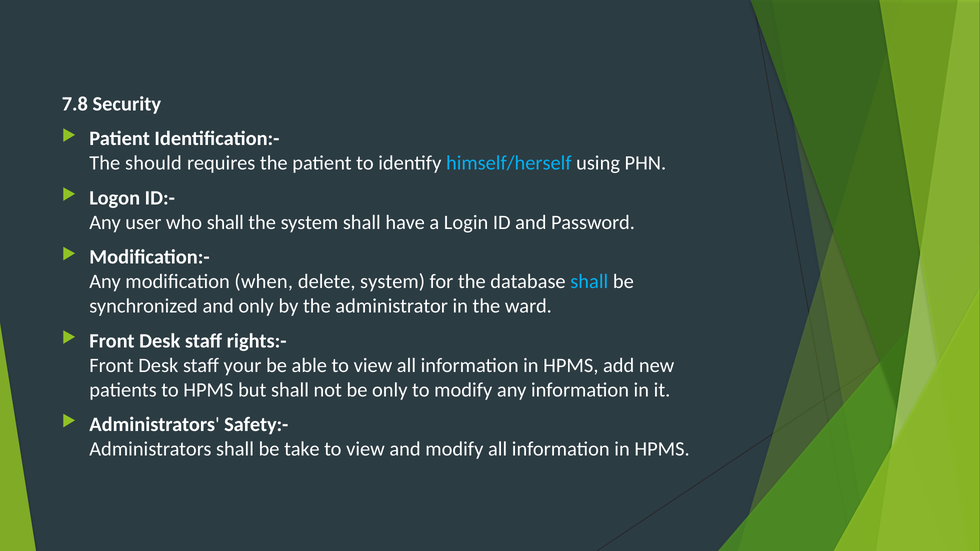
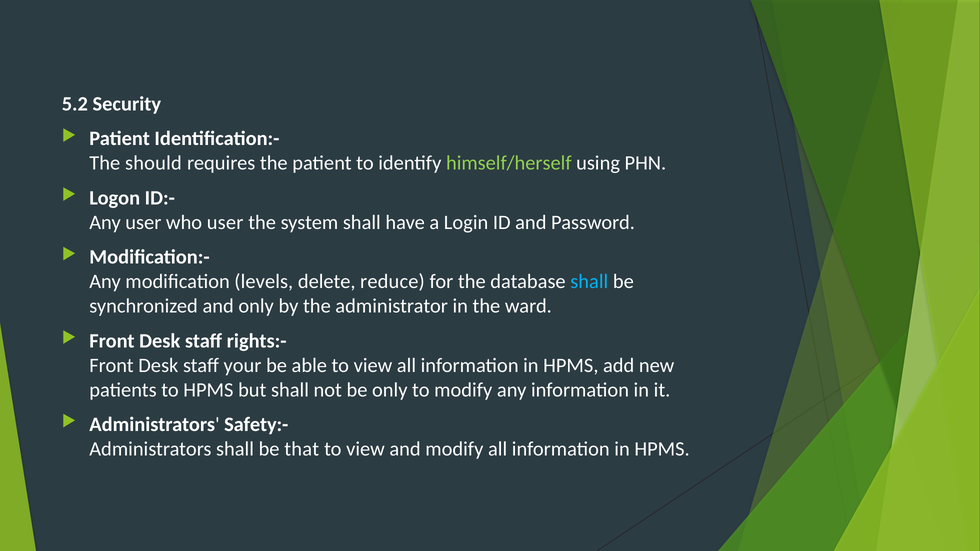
7.8: 7.8 -> 5.2 (75, 104)
himself/herself colour: light blue -> light green (509, 163)
who shall: shall -> user (225, 223)
when: when -> levels (264, 282)
delete system: system -> reduce (392, 282)
take: take -> that (302, 449)
